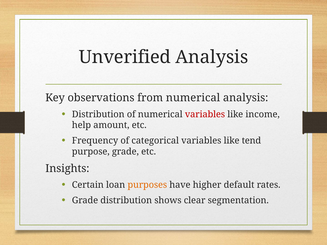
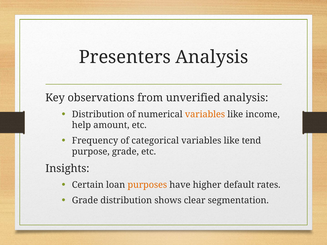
Unverified: Unverified -> Presenters (125, 57)
from numerical: numerical -> unverified (193, 98)
variables colour: red -> orange (205, 114)
